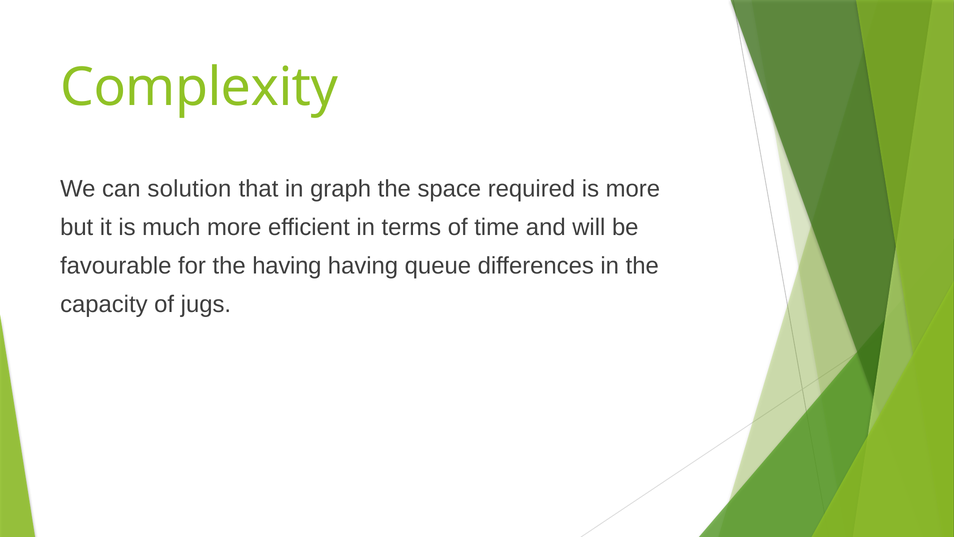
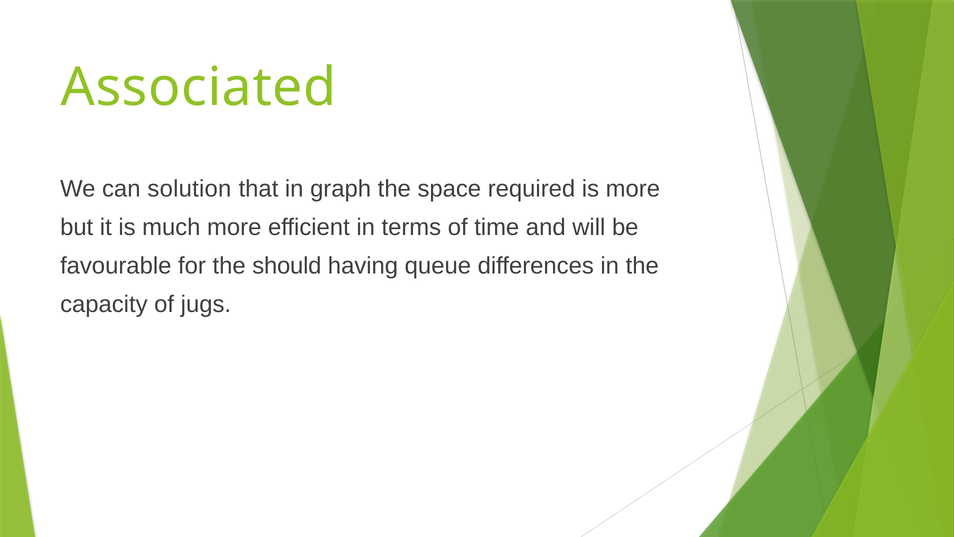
Complexity: Complexity -> Associated (199, 87)
the having: having -> should (287, 266)
